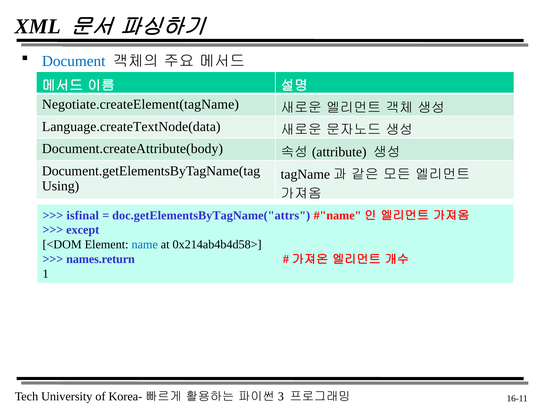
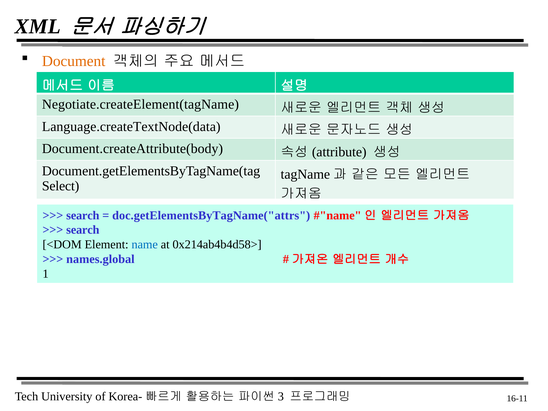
Document colour: blue -> orange (74, 61)
Using: Using -> Select (61, 186)
isfinal: isfinal -> search (83, 215)
except: except -> search (83, 230)
names.return: names.return -> names.global (100, 259)
